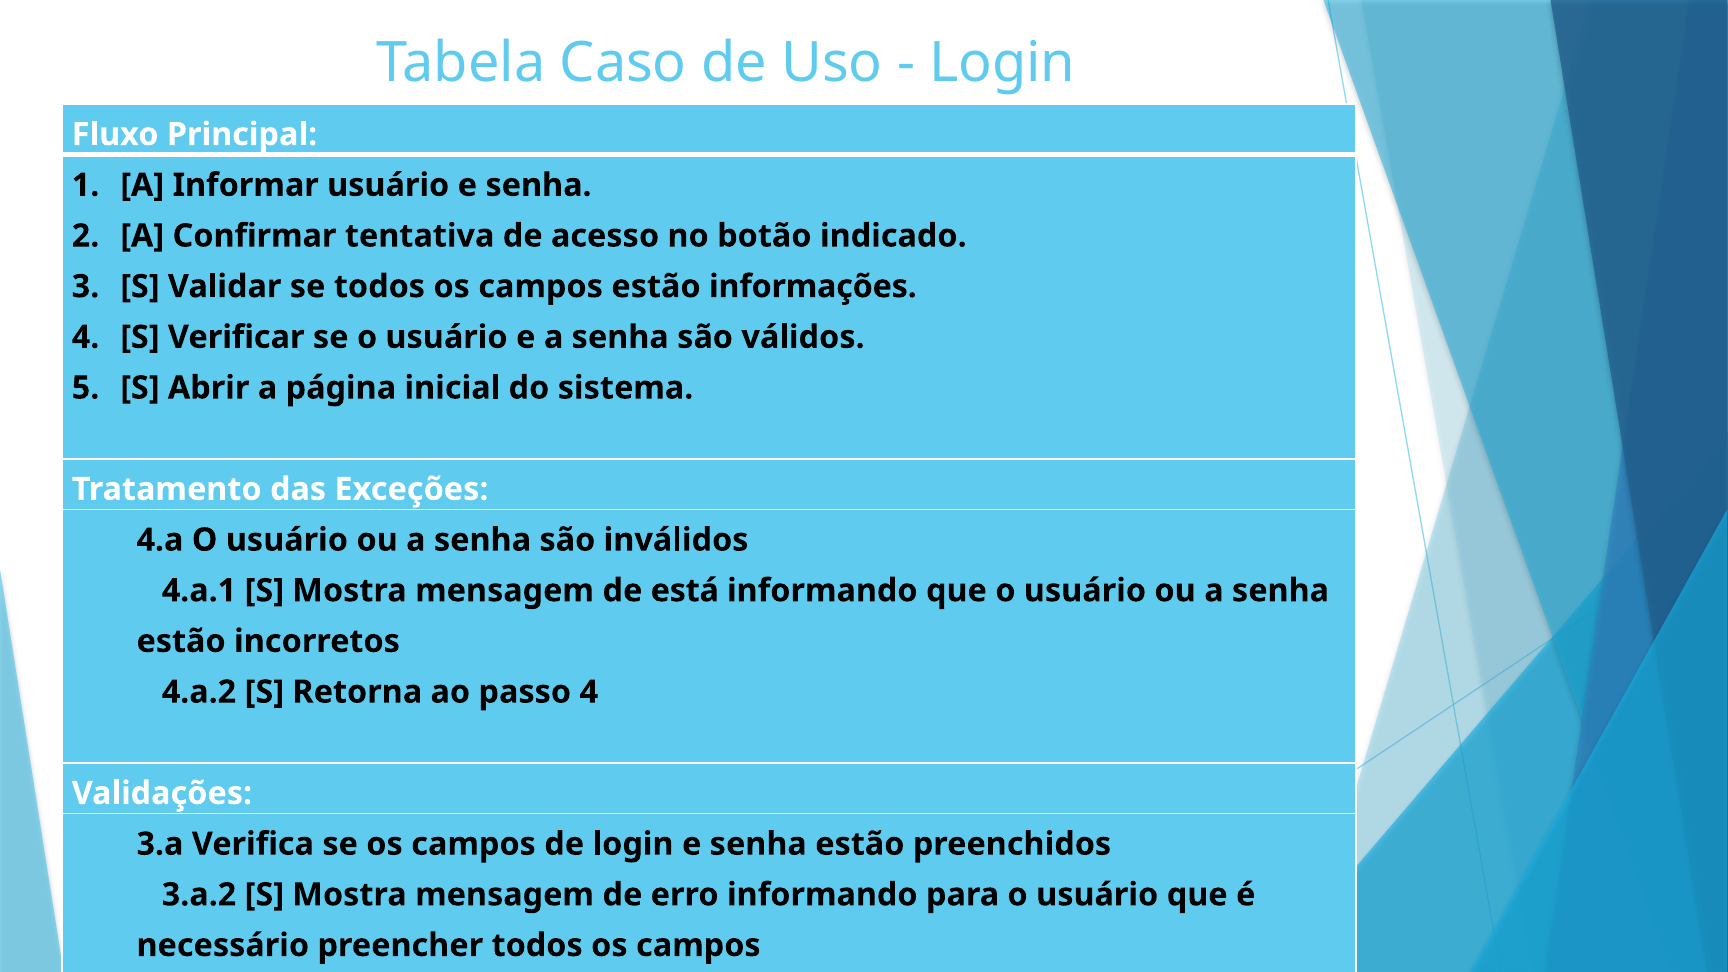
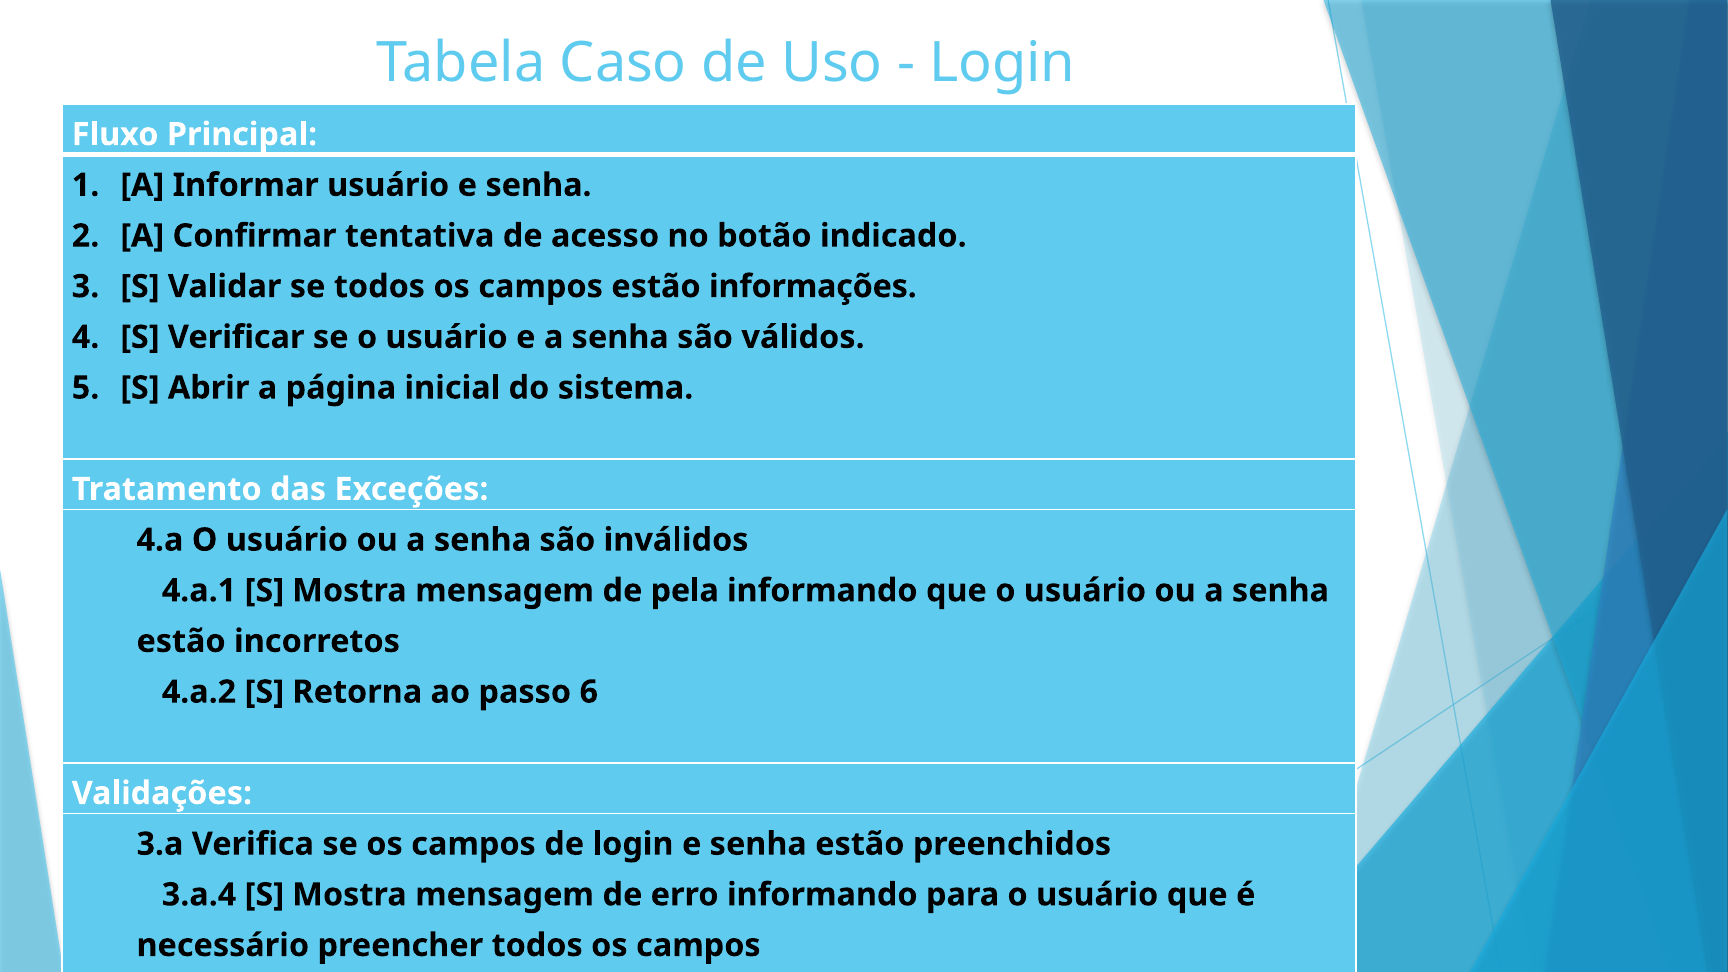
está: está -> pela (685, 591)
passo 4: 4 -> 6 (589, 692)
3.a.2: 3.a.2 -> 3.a.4 (199, 895)
